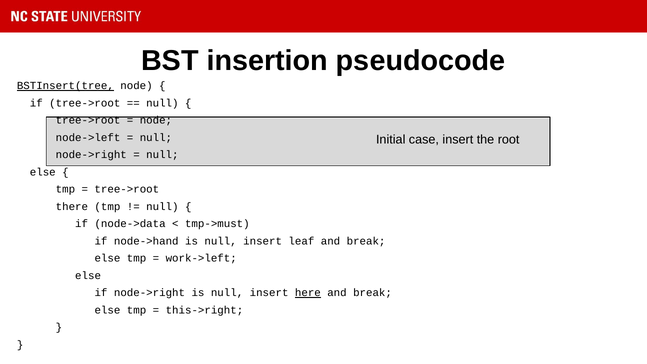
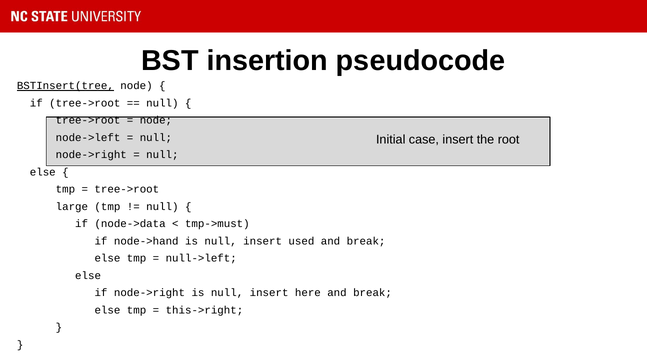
there: there -> large (72, 207)
leaf: leaf -> used (301, 241)
work->left: work->left -> null->left (201, 258)
here underline: present -> none (308, 293)
